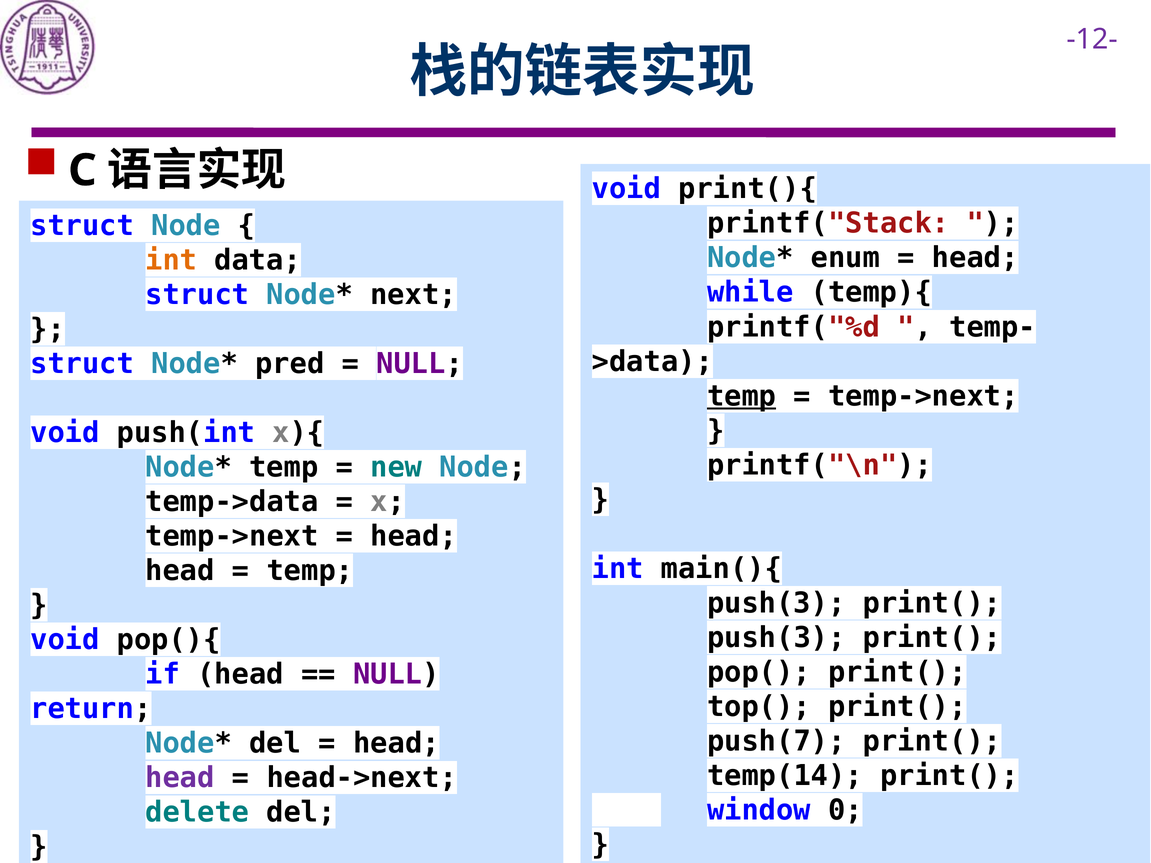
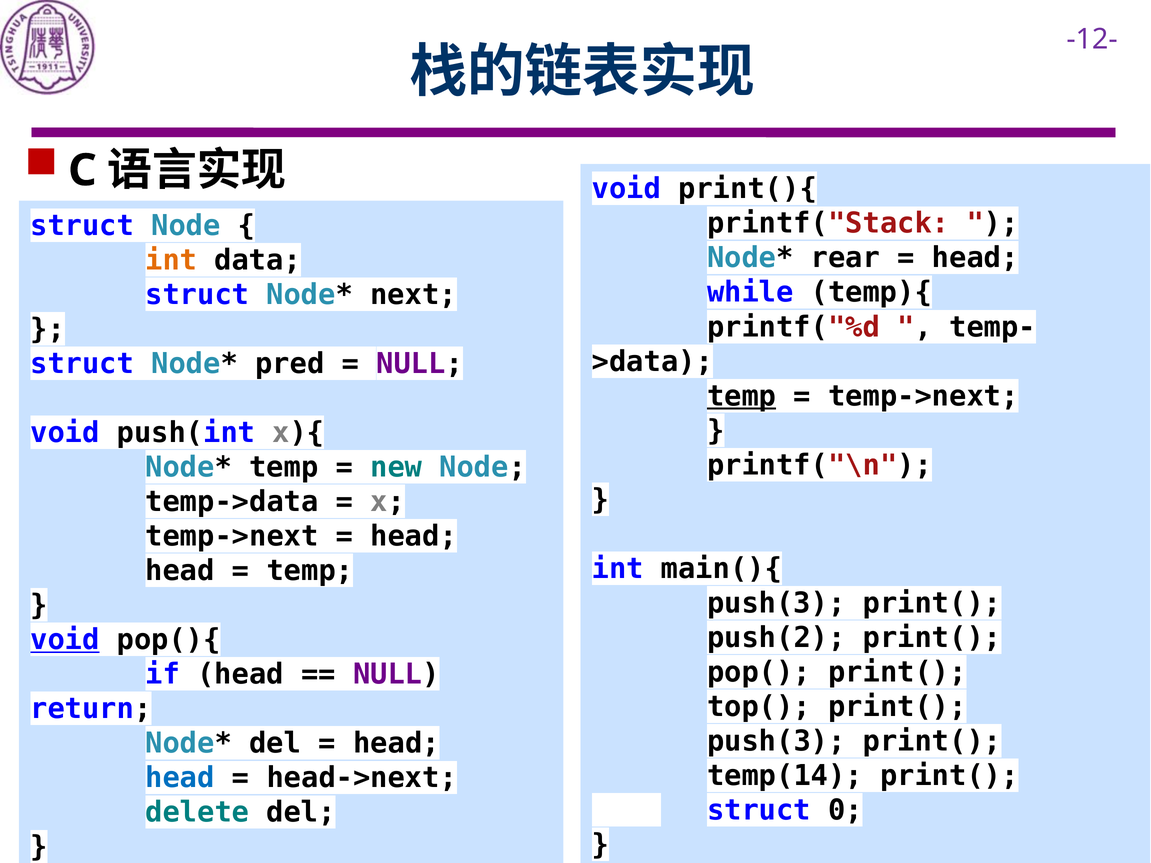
enum: enum -> rear (845, 258)
push(3: push(3 -> push(2 (776, 638)
void underline: none -> present (65, 640)
push(7: push(7 -> push(3 (776, 741)
head colour: purple -> blue (180, 778)
window: window -> struct (759, 811)
